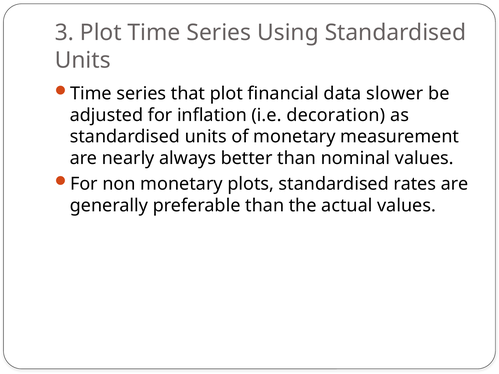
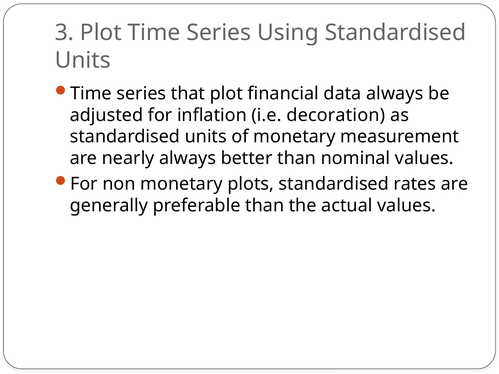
data slower: slower -> always (395, 94)
